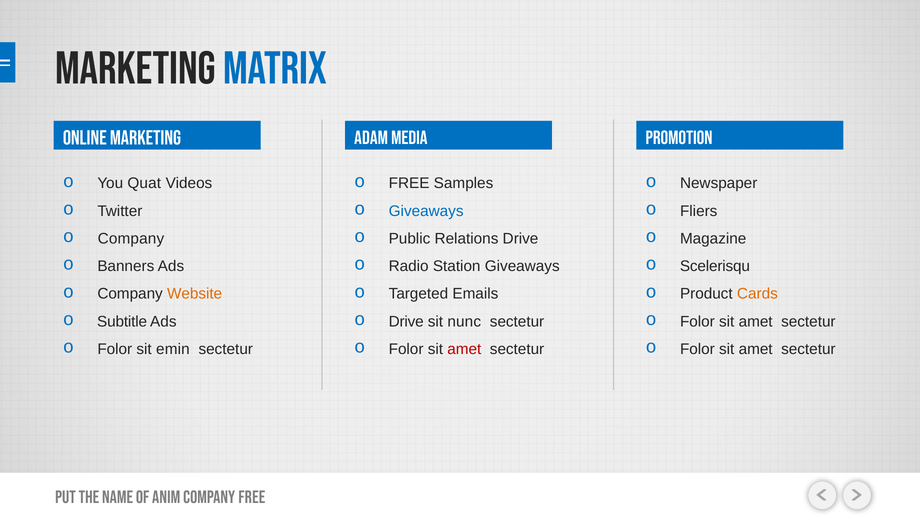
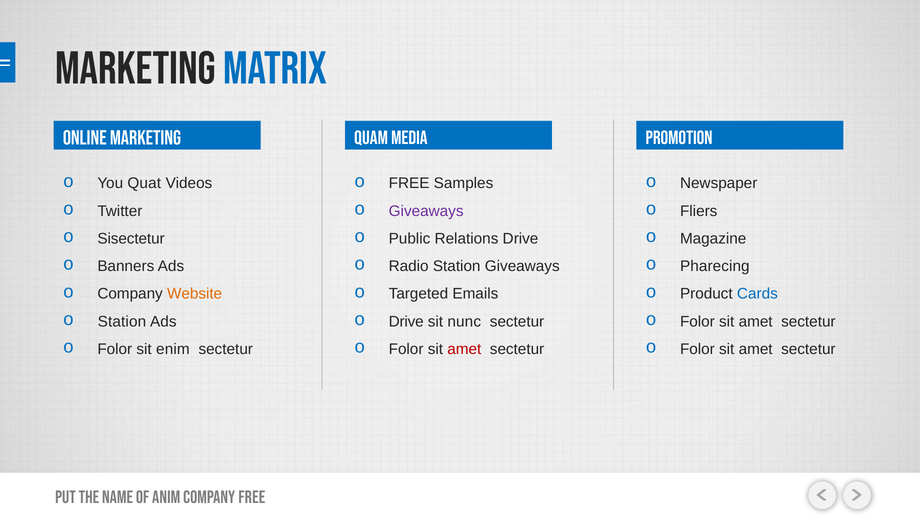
Adam: Adam -> Quam (371, 138)
Giveaways colour: blue -> purple (426, 211)
Company: Company -> Sisectetur (131, 238)
Scelerisqu: Scelerisqu -> Pharecing (715, 266)
Cards colour: orange -> blue (757, 294)
Subtitle: Subtitle -> Station (122, 321)
emin: emin -> enim (173, 349)
